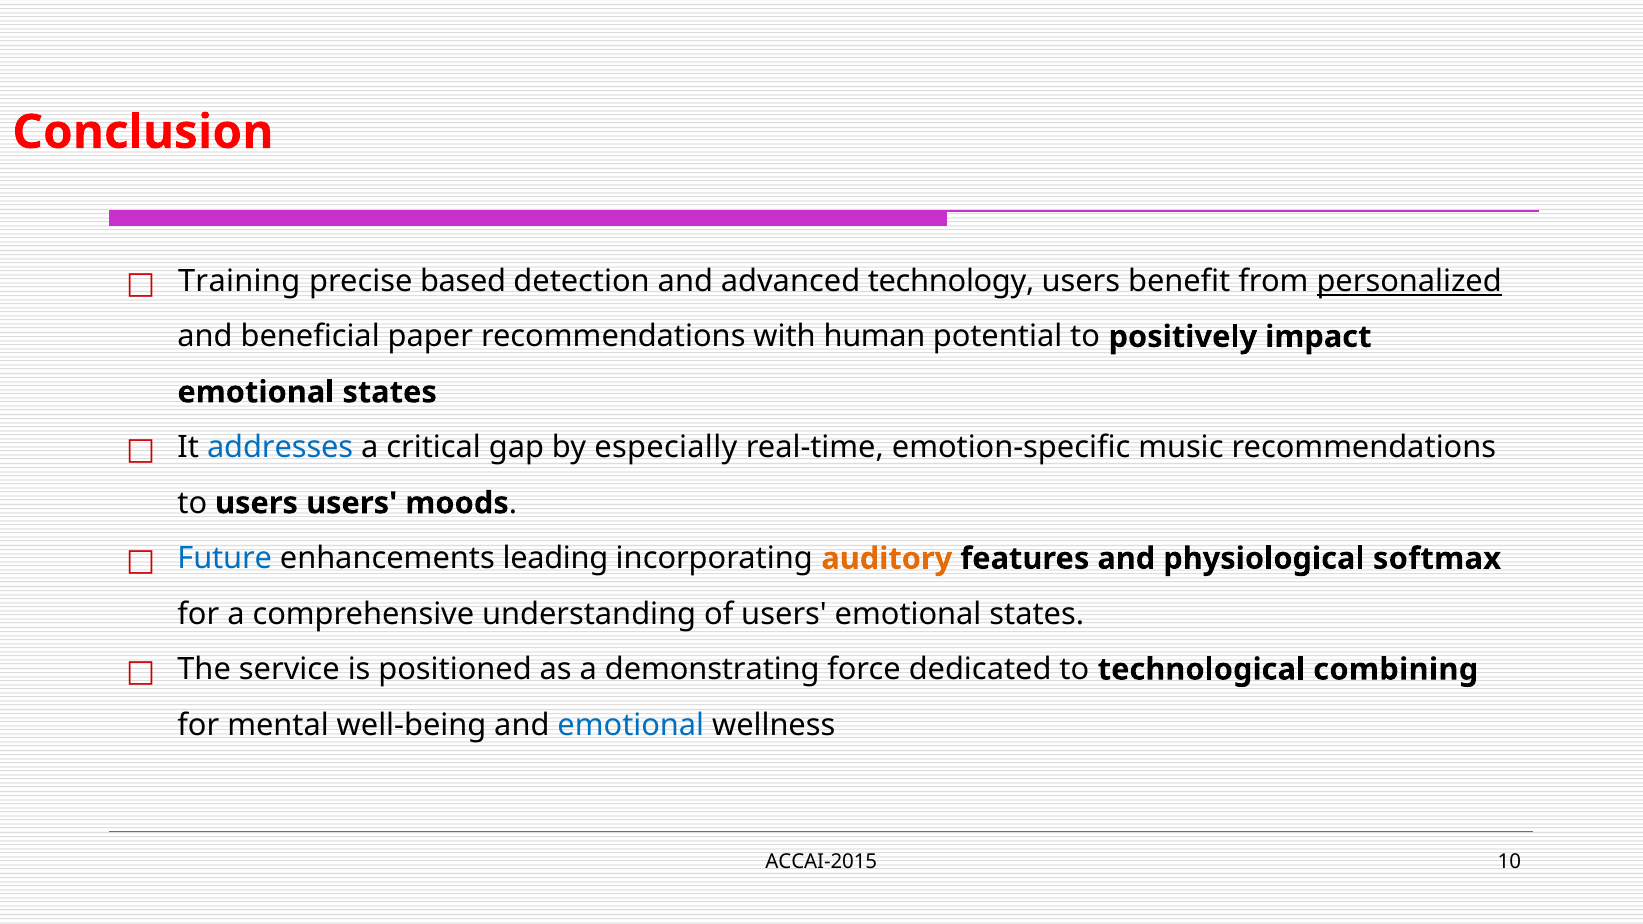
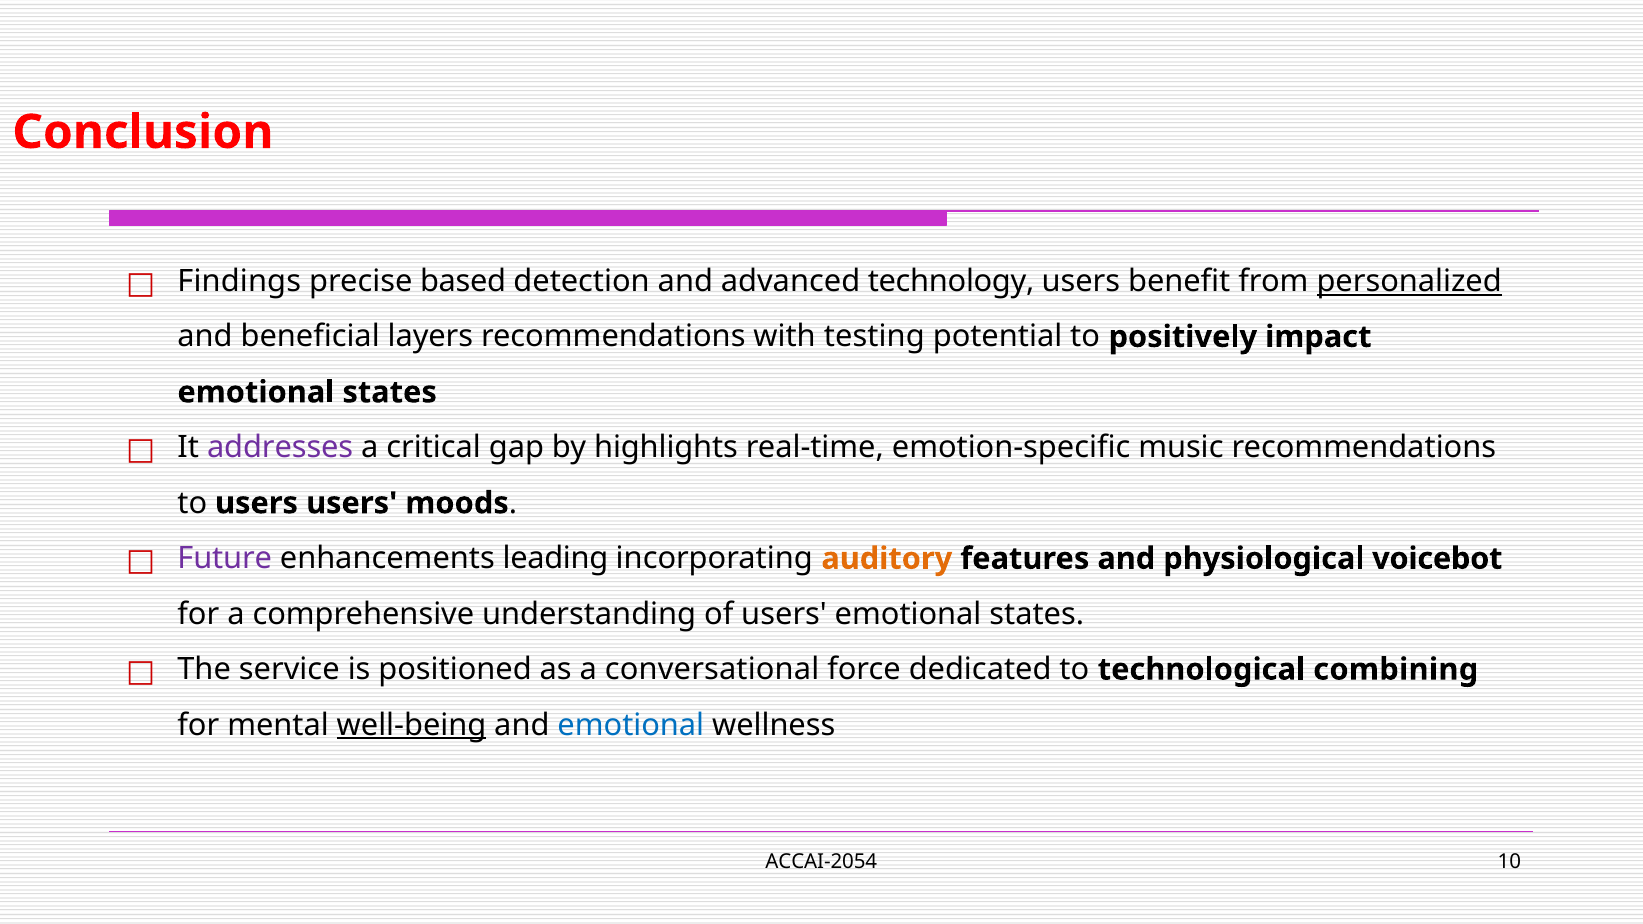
Training: Training -> Findings (239, 281)
paper: paper -> layers (430, 337)
human: human -> testing (874, 337)
addresses colour: blue -> purple (280, 448)
especially: especially -> highlights (666, 448)
Future colour: blue -> purple (225, 559)
softmax: softmax -> voicebot (1437, 559)
demonstrating: demonstrating -> conversational (712, 670)
well-being underline: none -> present (411, 725)
ACCAI-2015: ACCAI-2015 -> ACCAI-2054 (821, 862)
